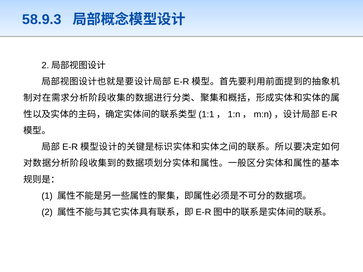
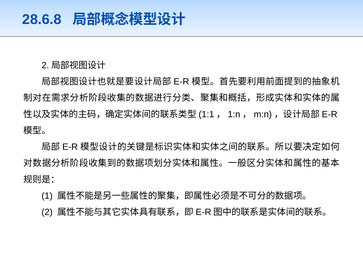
58.9.3: 58.9.3 -> 28.6.8 (42, 20)
